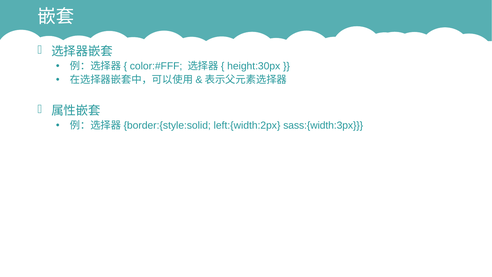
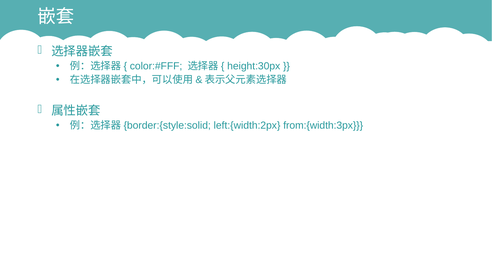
sass:{width:3px: sass:{width:3px -> from:{width:3px (323, 125)
